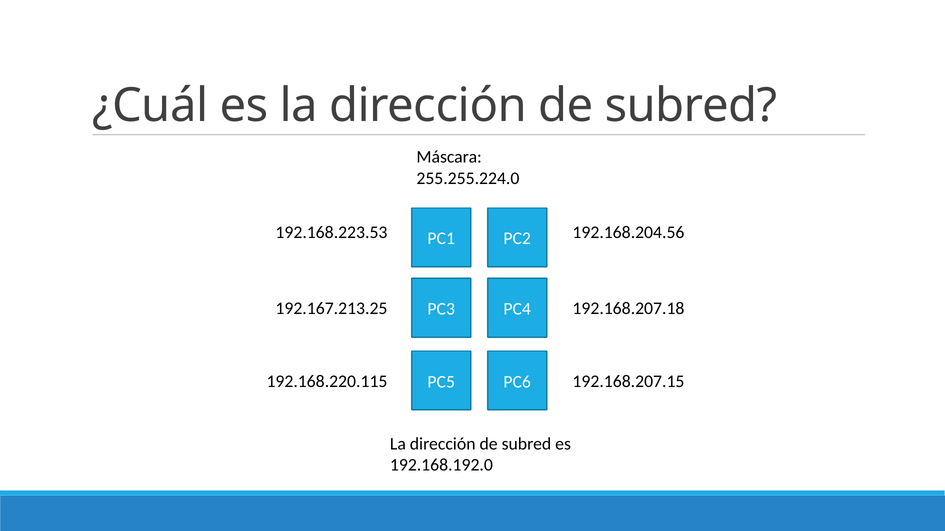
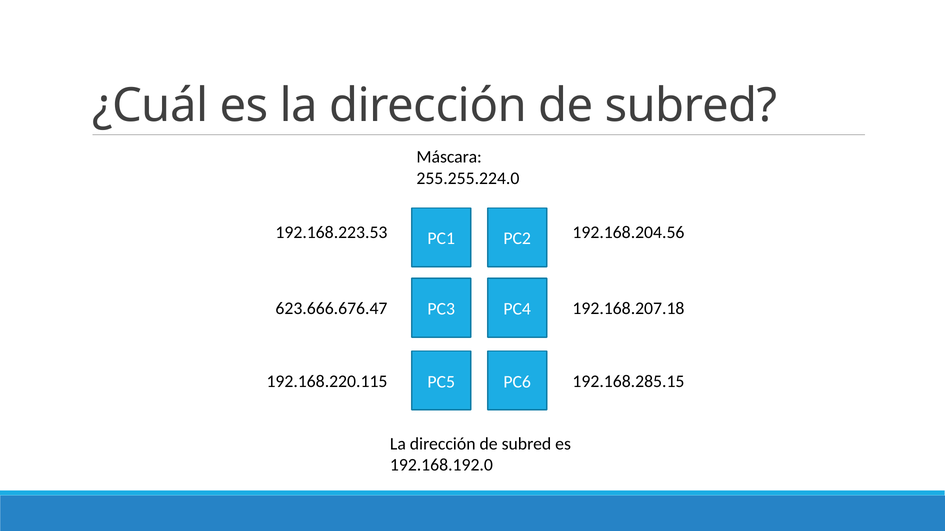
192.167.213.25: 192.167.213.25 -> 623.666.676.47 (331, 309)
192.168.207.15: 192.168.207.15 -> 192.168.285.15 (628, 382)
